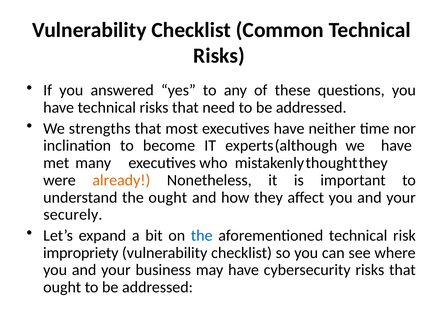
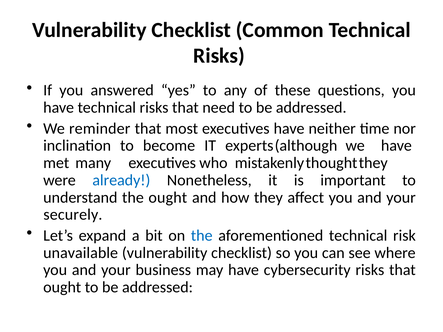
strengths: strengths -> reminder (100, 129)
already colour: orange -> blue (121, 180)
impropriety: impropriety -> unavailable (81, 253)
